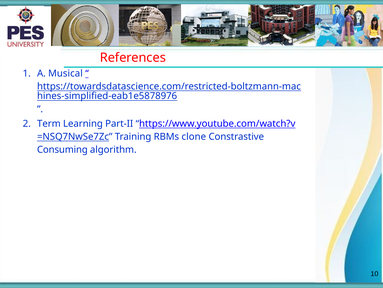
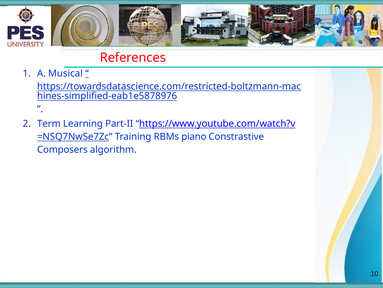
clone: clone -> piano (194, 136)
Consuming: Consuming -> Composers (62, 149)
